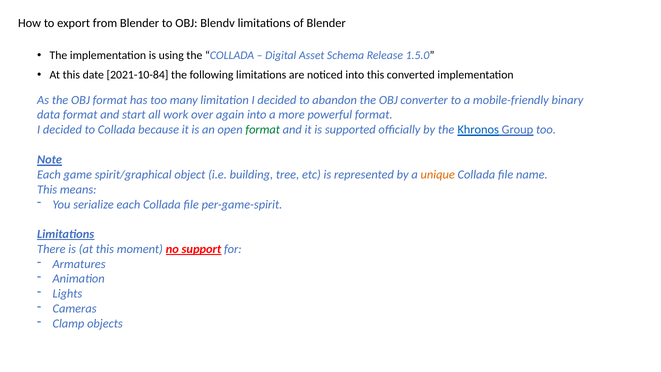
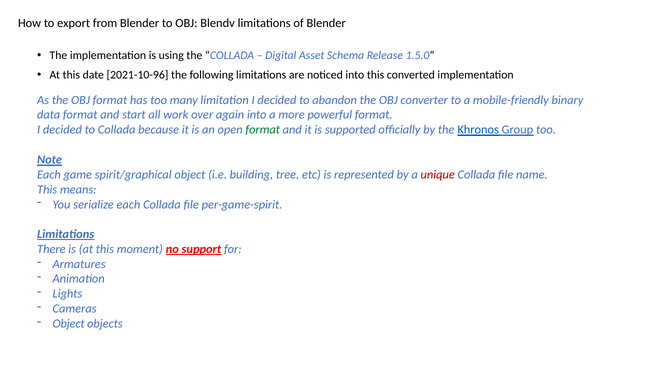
2021-10-84: 2021-10-84 -> 2021-10-96 (138, 75)
unique colour: orange -> red (438, 175)
Clamp: Clamp -> Object (69, 323)
